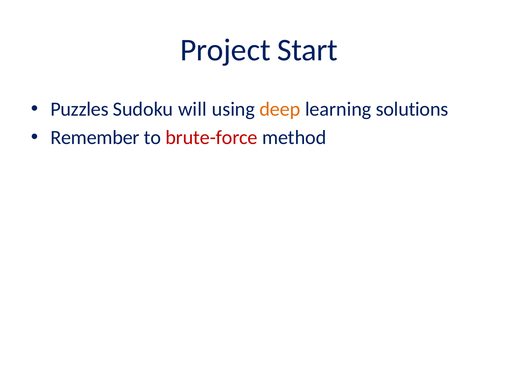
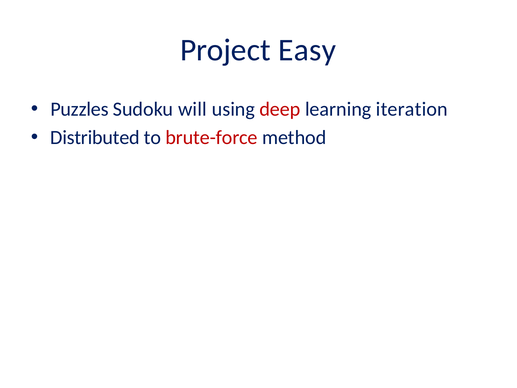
Start: Start -> Easy (307, 50)
deep colour: orange -> red (280, 109)
solutions: solutions -> iteration (412, 109)
Remember: Remember -> Distributed (95, 137)
